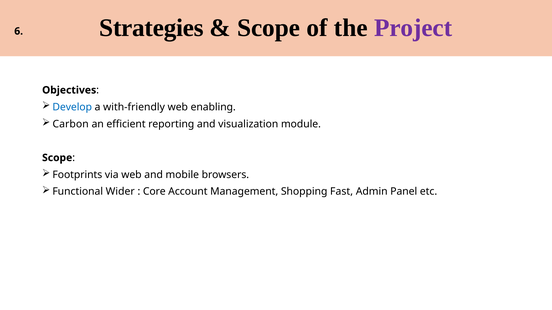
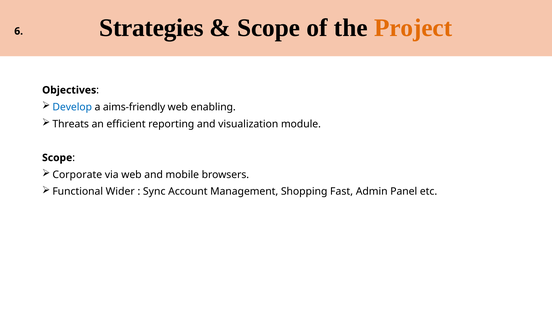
Project colour: purple -> orange (413, 28)
with-friendly: with-friendly -> aims-friendly (134, 107)
Carbon: Carbon -> Threats (71, 124)
Footprints: Footprints -> Corporate (77, 175)
Core: Core -> Sync (154, 192)
